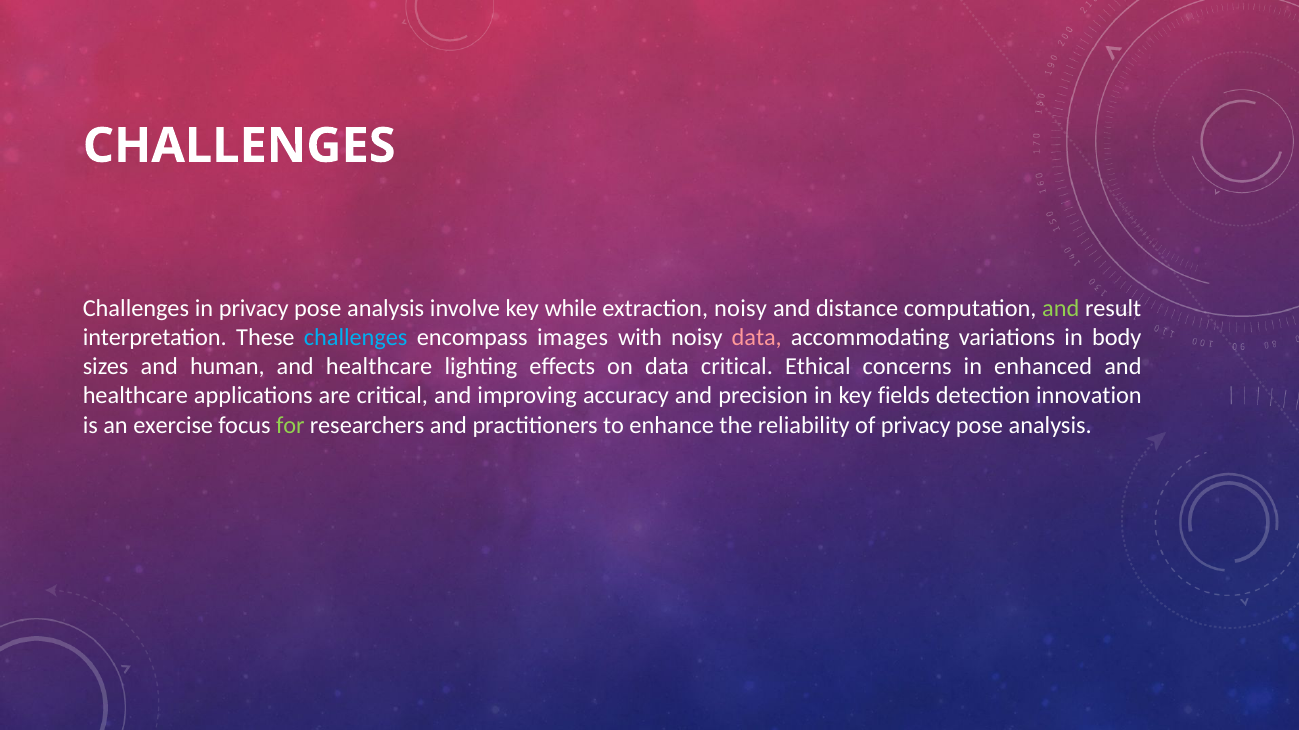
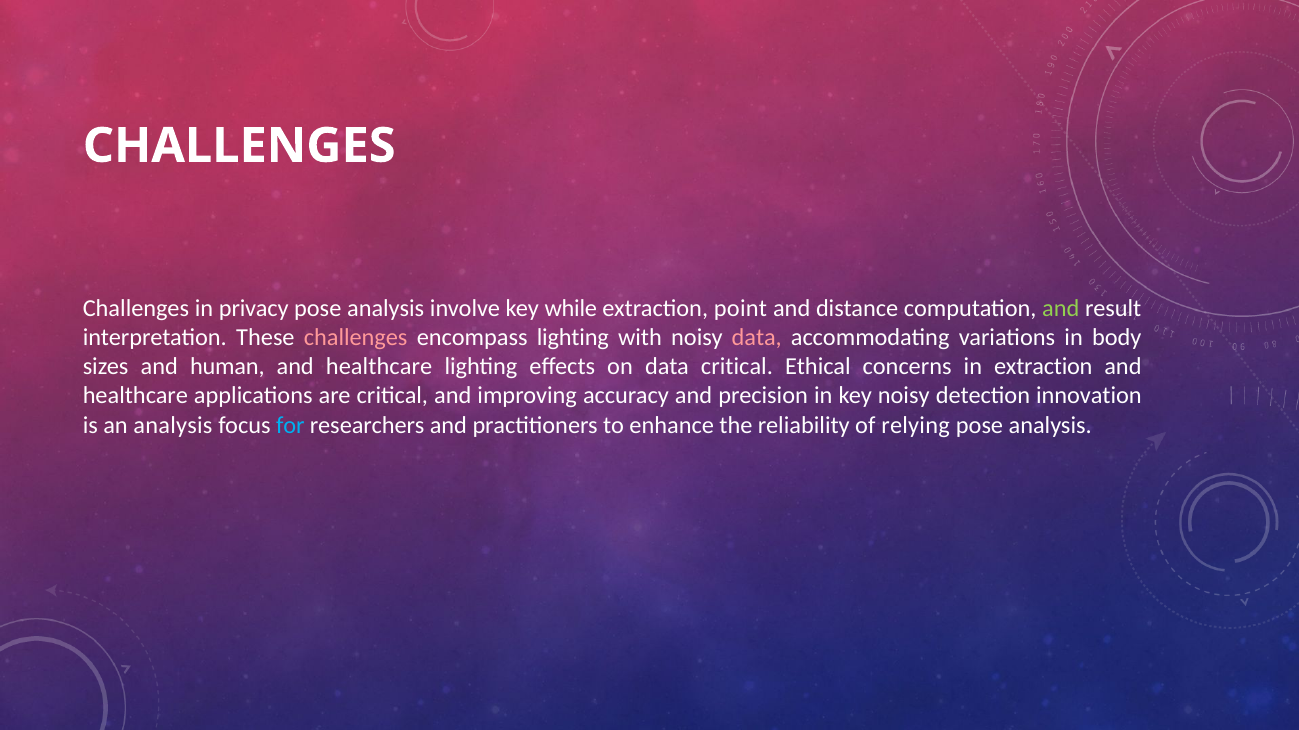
extraction noisy: noisy -> point (741, 309)
challenges colour: light blue -> pink (356, 338)
encompass images: images -> lighting (573, 338)
in enhanced: enhanced -> extraction (1043, 367)
key fields: fields -> noisy (904, 396)
an exercise: exercise -> analysis (173, 425)
for colour: light green -> light blue (290, 425)
of privacy: privacy -> relying (916, 425)
